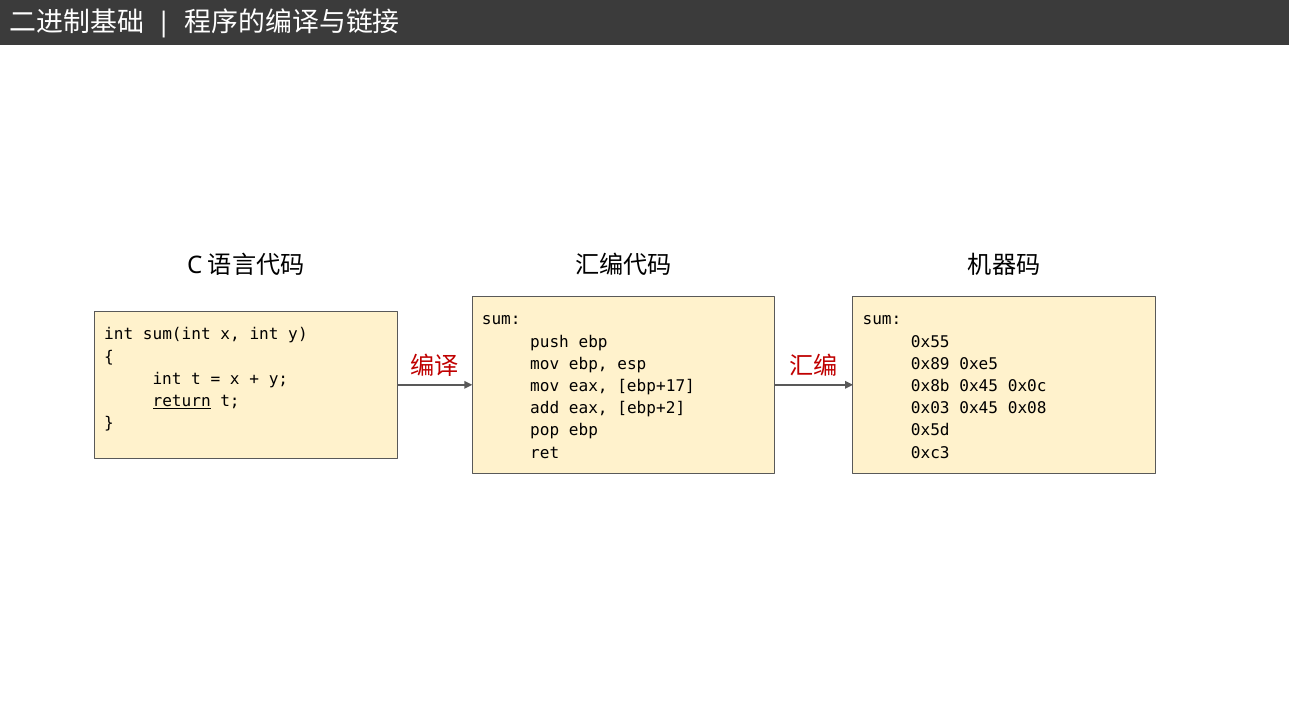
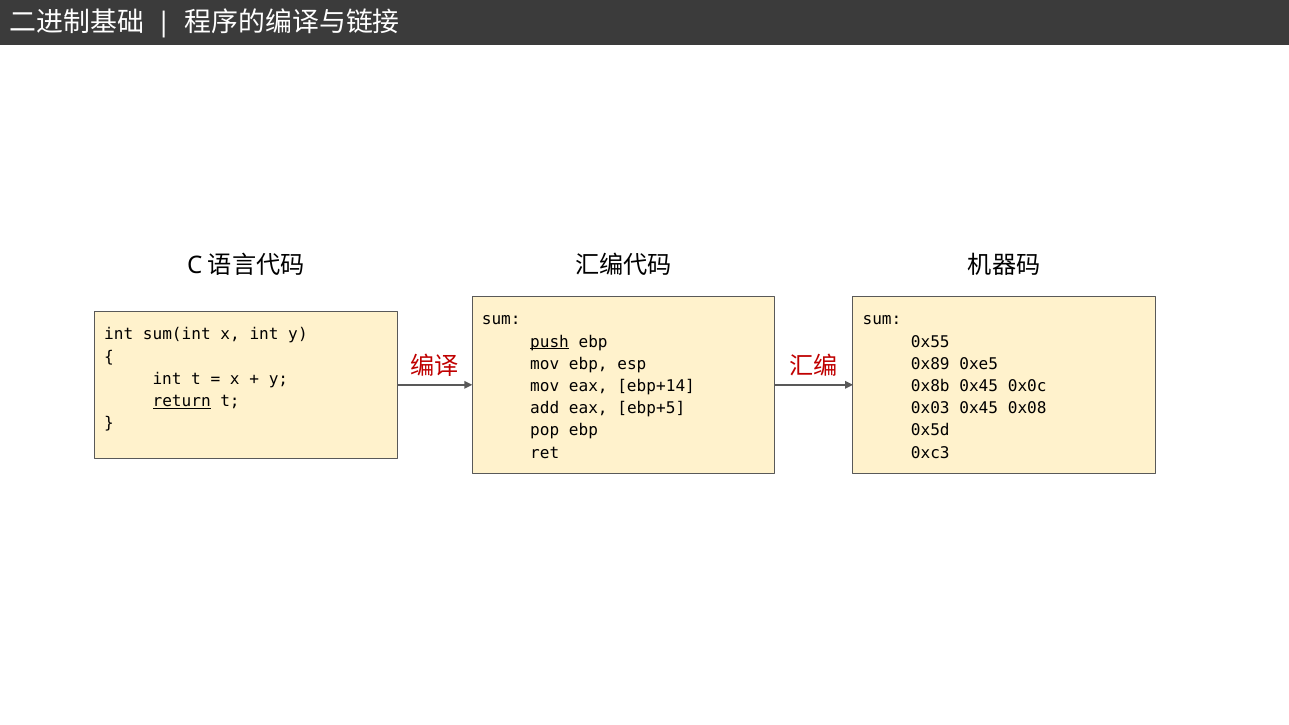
push underline: none -> present (550, 342)
ebp+17: ebp+17 -> ebp+14 (656, 386)
ebp+2: ebp+2 -> ebp+5 (651, 408)
